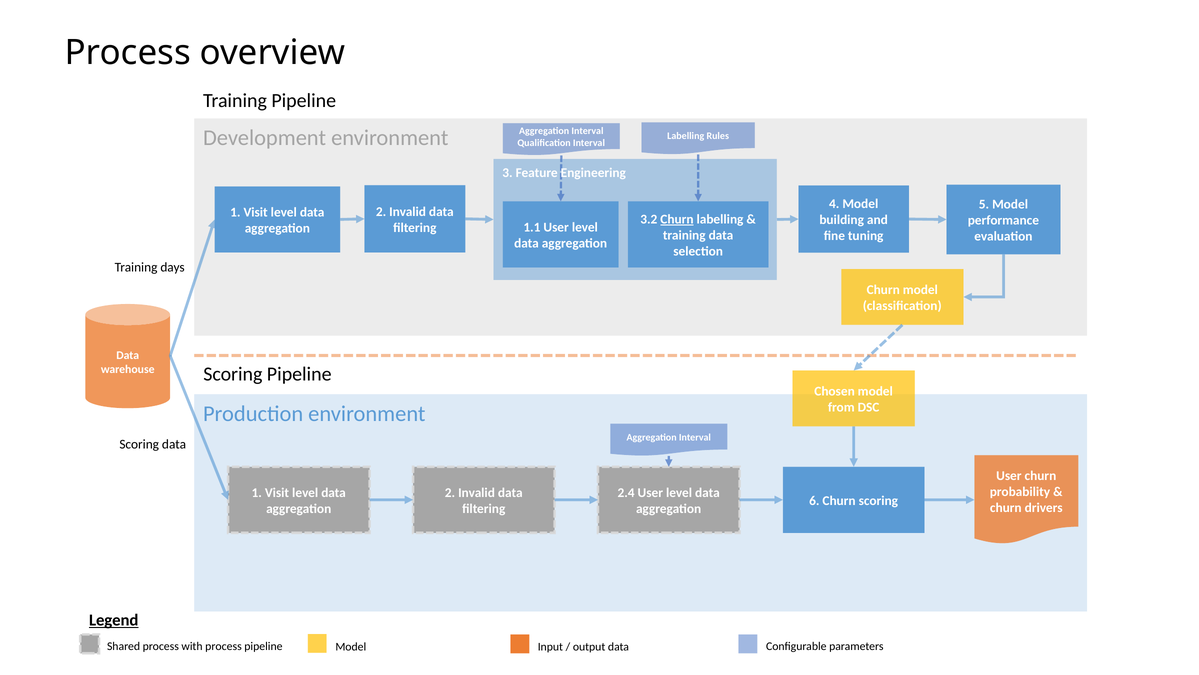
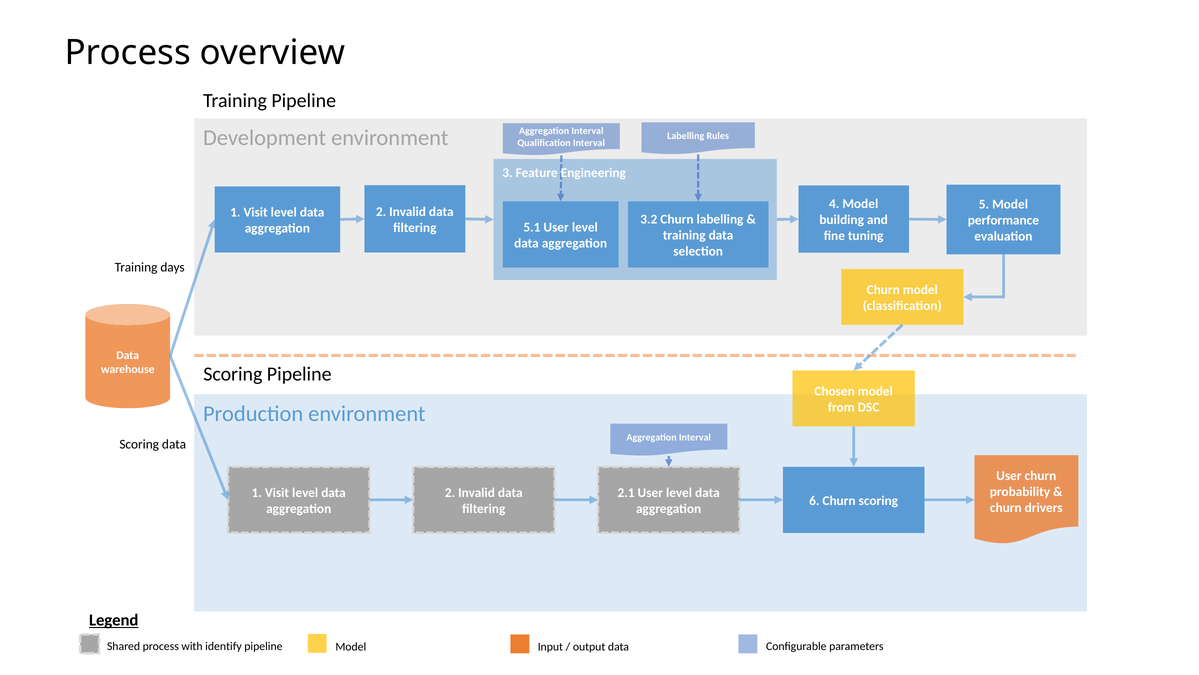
Churn underline: present -> none (677, 219)
1.1: 1.1 -> 5.1 (532, 227)
2.4: 2.4 -> 2.1 (626, 492)
with process: process -> identify (223, 646)
